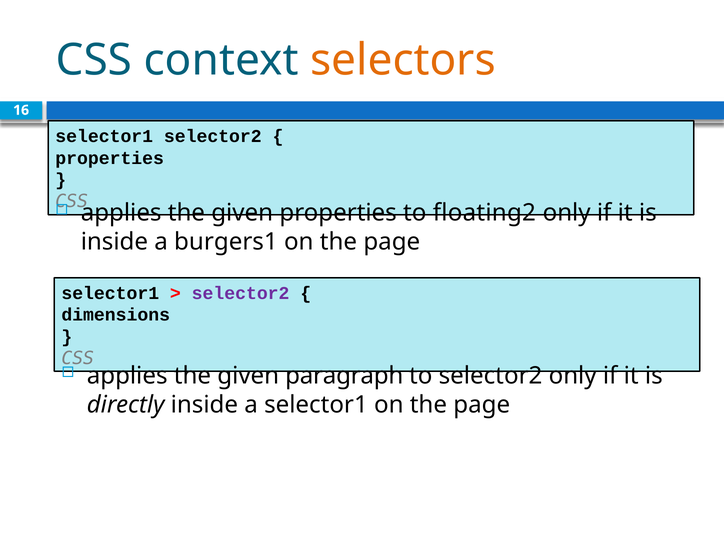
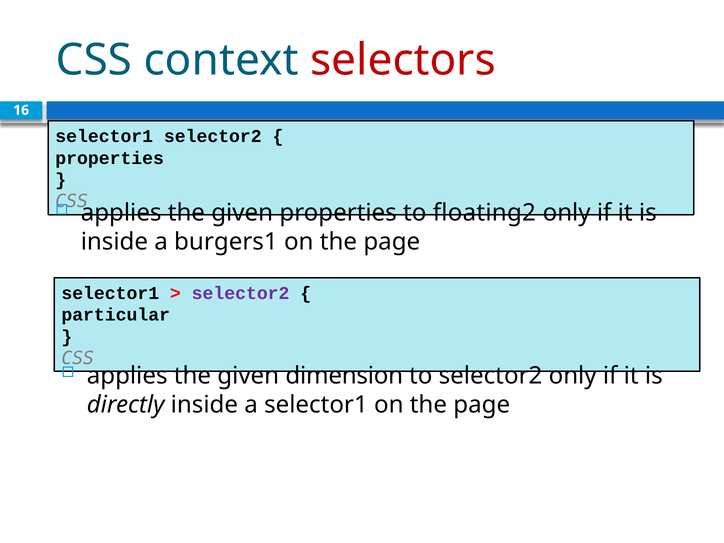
selectors colour: orange -> red (403, 60)
dimensions: dimensions -> particular (116, 315)
paragraph: paragraph -> dimension (344, 376)
